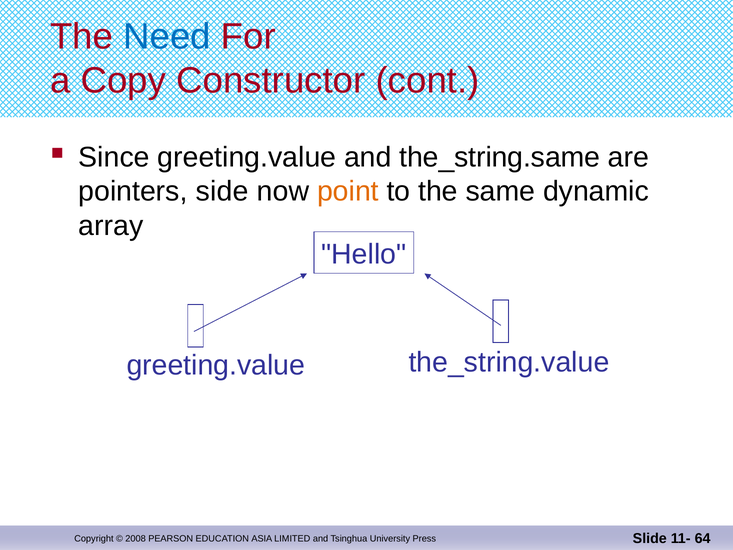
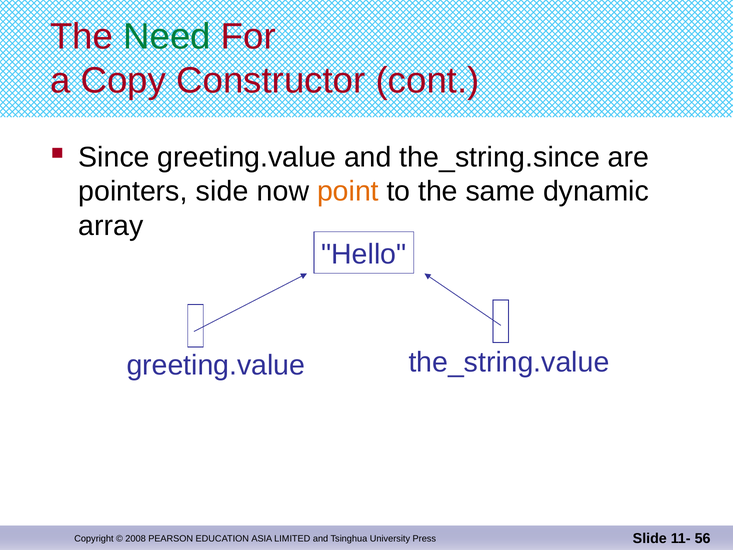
Need colour: blue -> green (167, 37)
the_string.same: the_string.same -> the_string.since (500, 157)
64: 64 -> 56 (703, 538)
